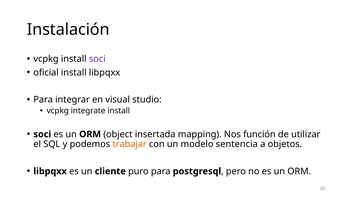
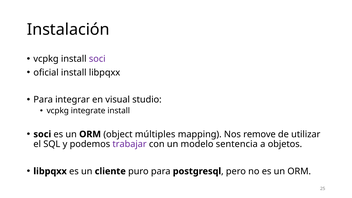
insertada: insertada -> múltiples (155, 134)
función: función -> remove (259, 134)
trabajar colour: orange -> purple (130, 144)
